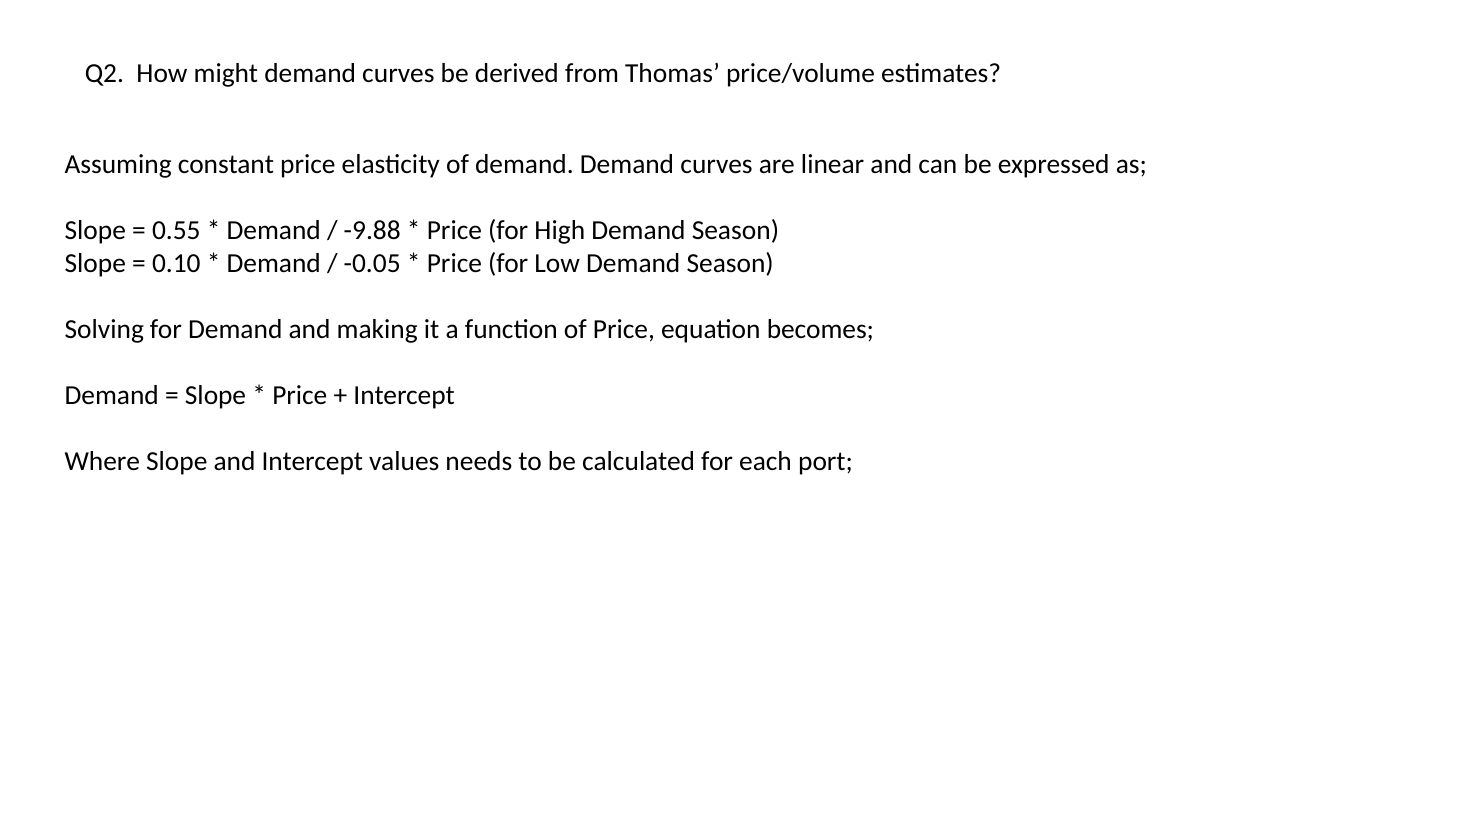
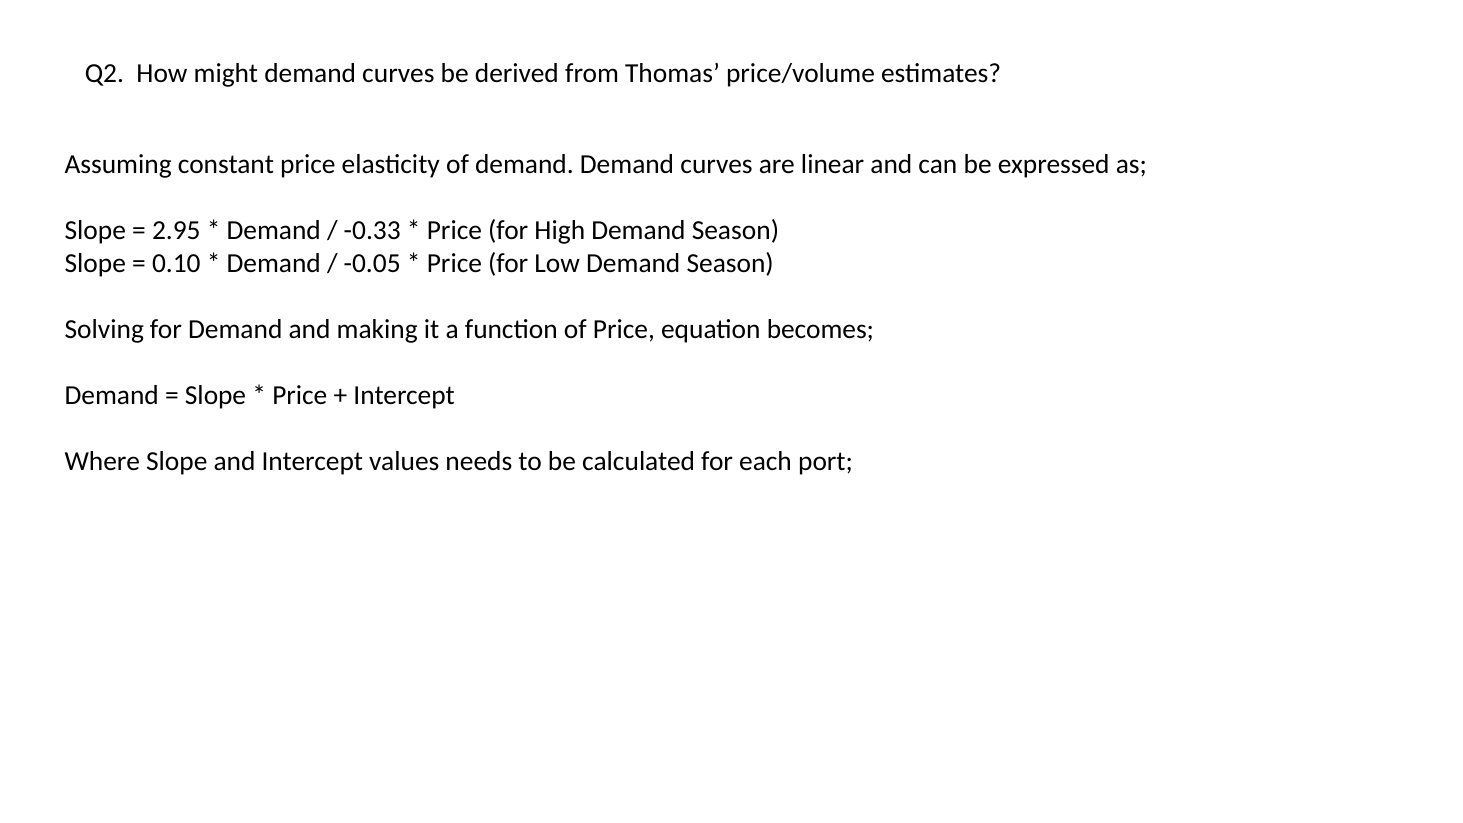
0.55: 0.55 -> 2.95 (176, 231)
-9.88: -9.88 -> -0.33 (372, 231)
